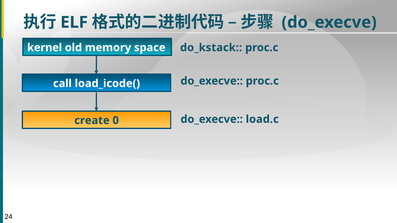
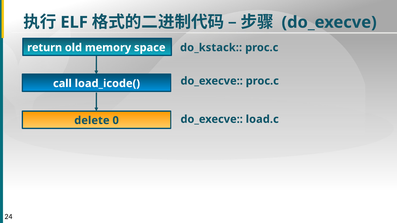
kernel: kernel -> return (45, 48)
create: create -> delete (92, 121)
